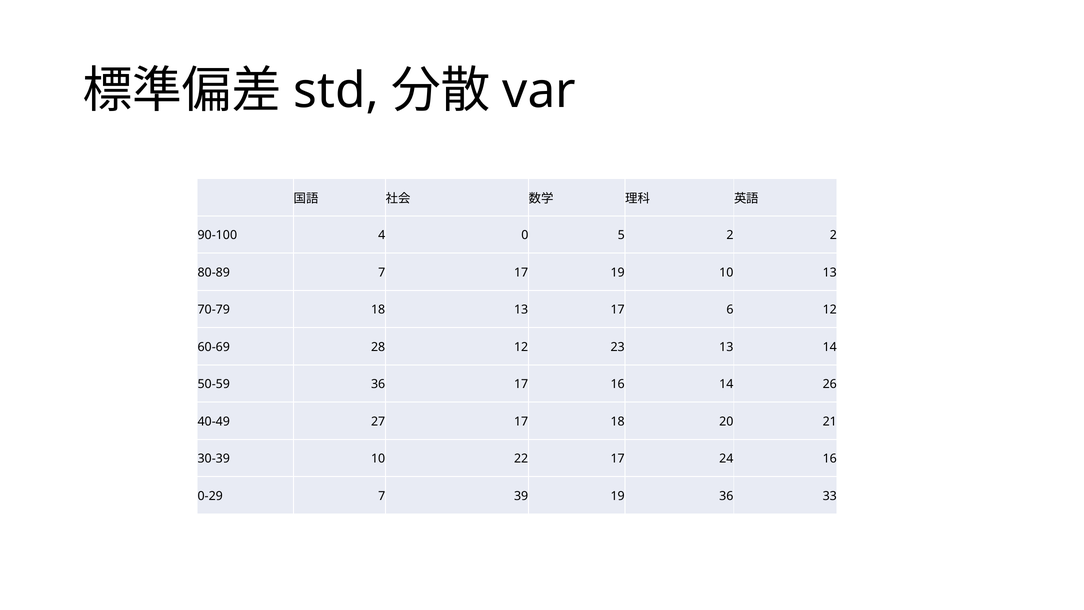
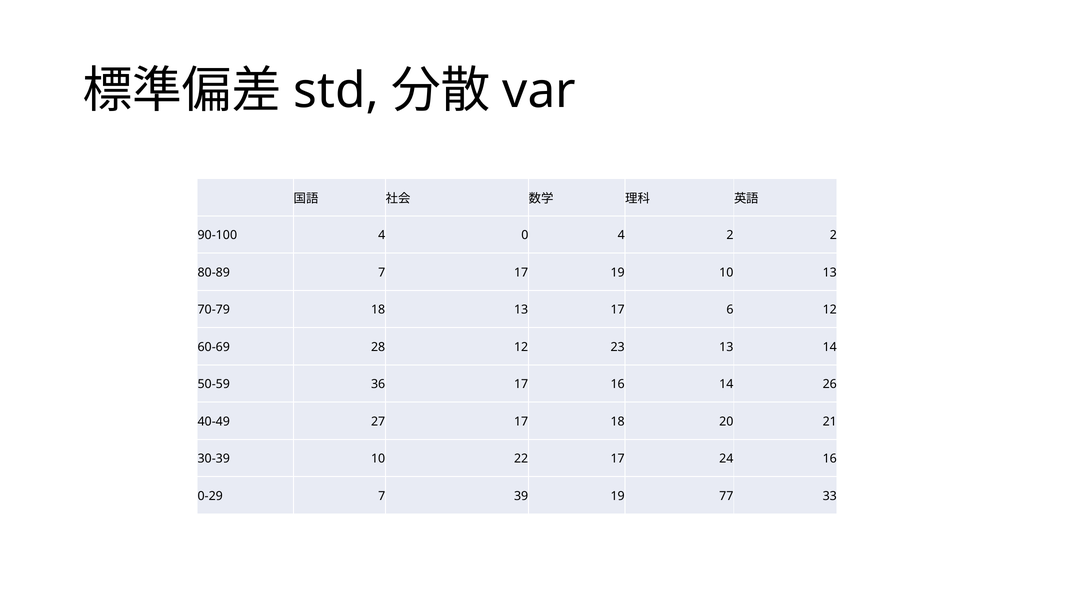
0 5: 5 -> 4 (621, 235)
19 36: 36 -> 77 (726, 496)
